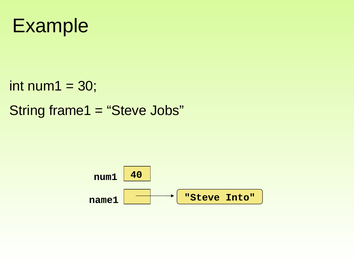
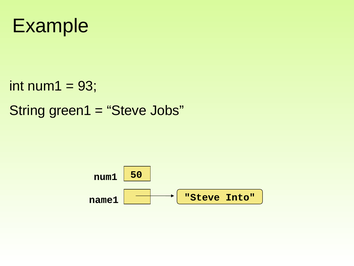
30: 30 -> 93 (87, 86)
frame1: frame1 -> green1 (70, 110)
40: 40 -> 50 (136, 174)
